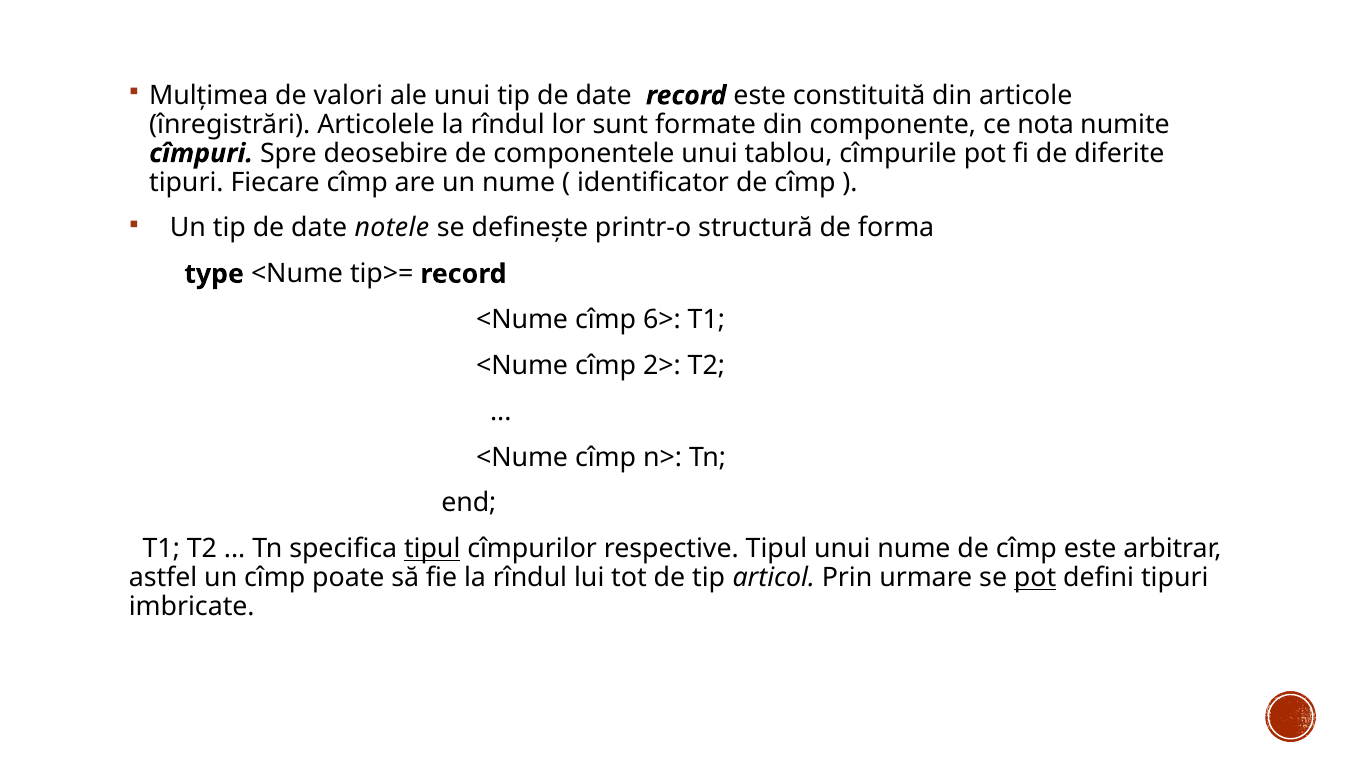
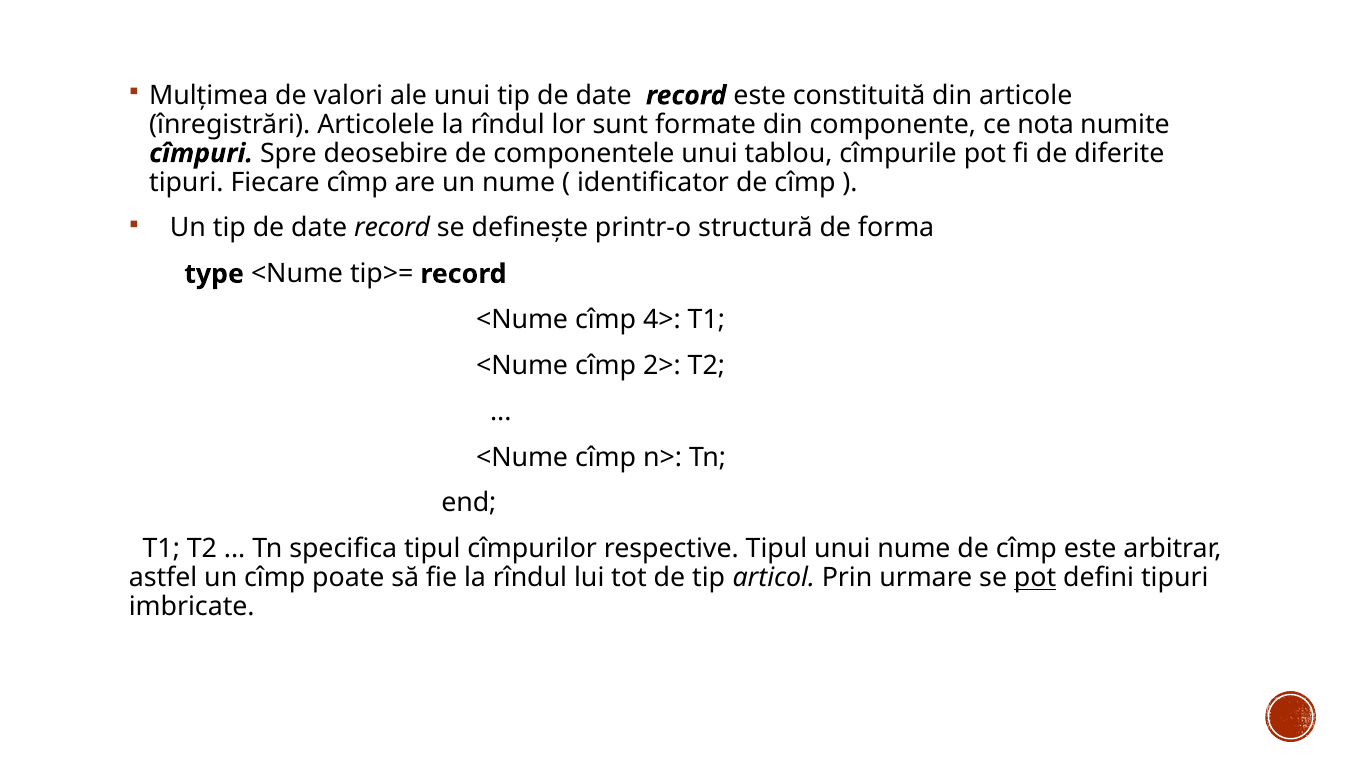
notele: notele -> record (392, 228)
6>: 6> -> 4> (662, 320)
tipul underline: present -> none (432, 549)
